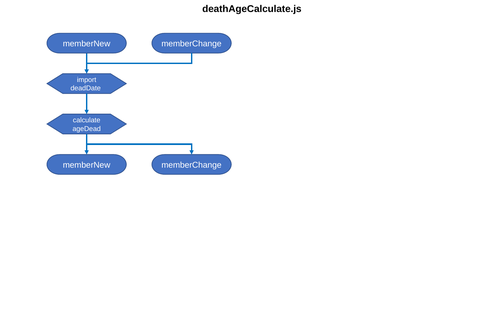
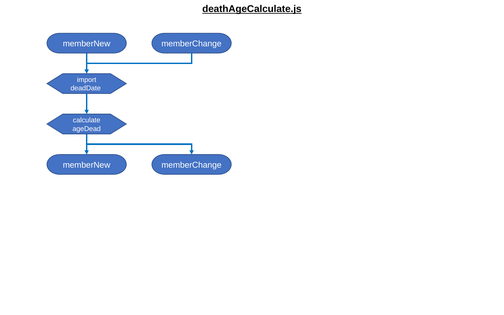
deathAgeCalculate.js underline: none -> present (252, 9)
